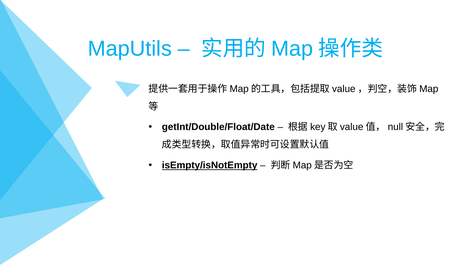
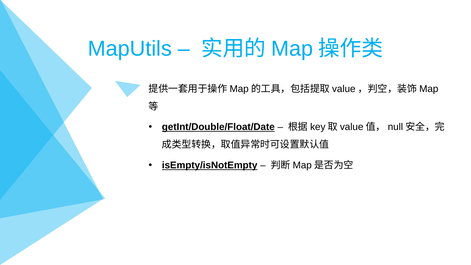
getInt/Double/Float/Date underline: none -> present (218, 127)
